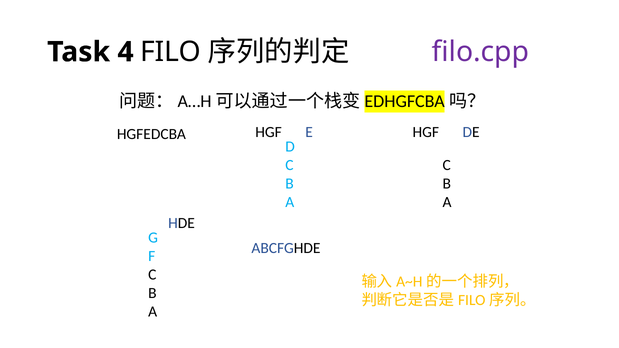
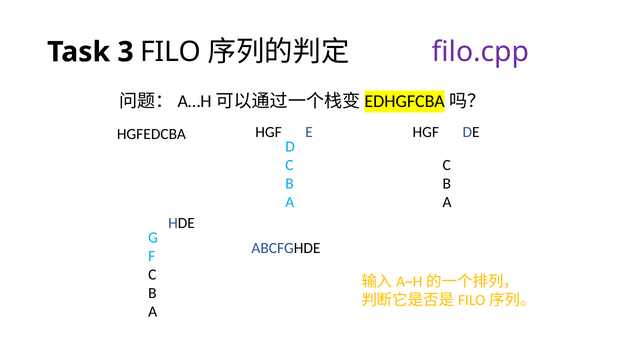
4: 4 -> 3 (126, 52)
